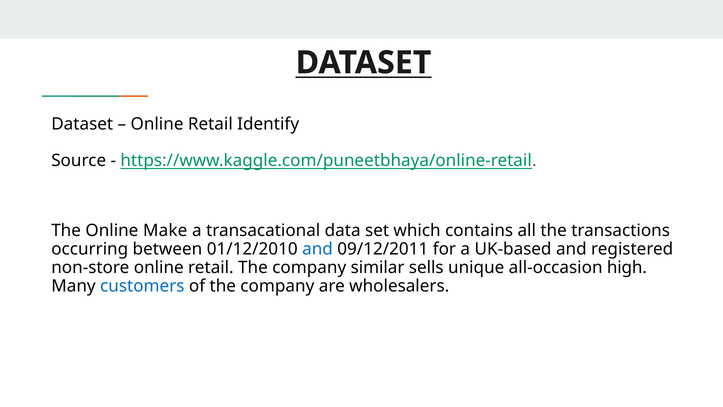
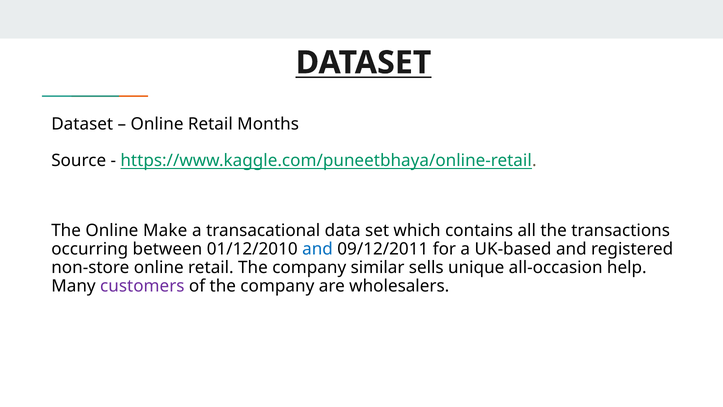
Identify: Identify -> Months (268, 124)
high: high -> help (627, 267)
customers colour: blue -> purple (142, 286)
